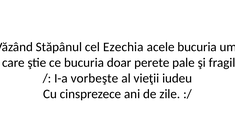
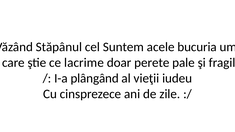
Ezechia: Ezechia -> Suntem (123, 47)
ce bucuria: bucuria -> lacrime (84, 63)
vorbeşte: vorbeşte -> plângând (95, 78)
